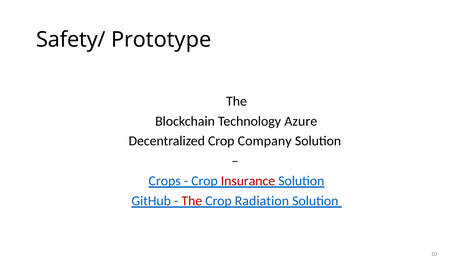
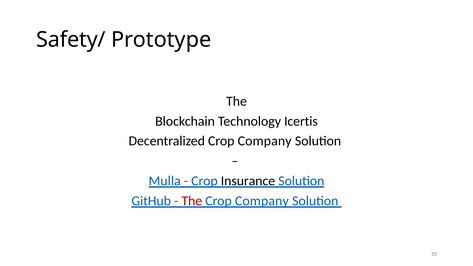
Azure: Azure -> Icertis (301, 121)
Crops: Crops -> Mulla (165, 181)
Insurance colour: red -> black (248, 181)
Radiation: Radiation -> Company (262, 201)
